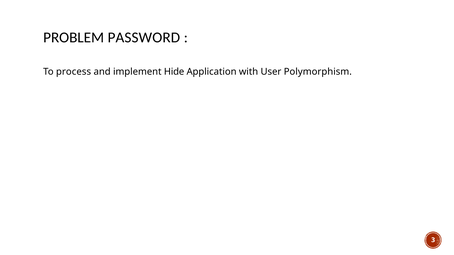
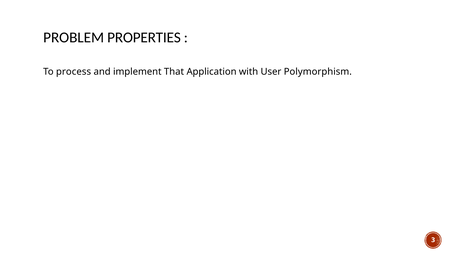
PASSWORD: PASSWORD -> PROPERTIES (144, 37)
Hide: Hide -> That (174, 72)
